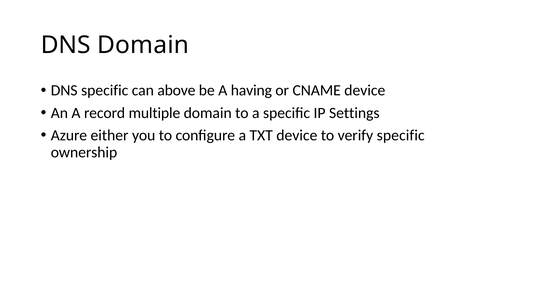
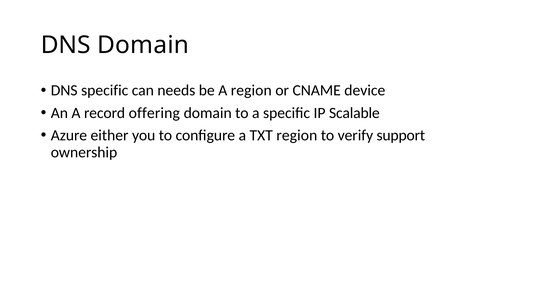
above: above -> needs (176, 90)
A having: having -> region (251, 90)
multiple: multiple -> offering (154, 113)
Settings: Settings -> Scalable (354, 113)
TXT device: device -> region (297, 135)
verify specific: specific -> support (401, 135)
